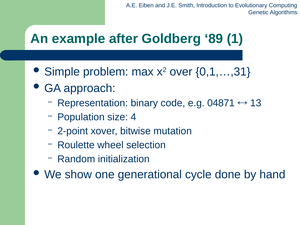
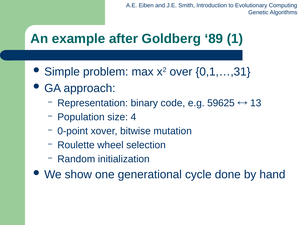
04871: 04871 -> 59625 (221, 103)
2-point: 2-point -> 0-point (73, 131)
